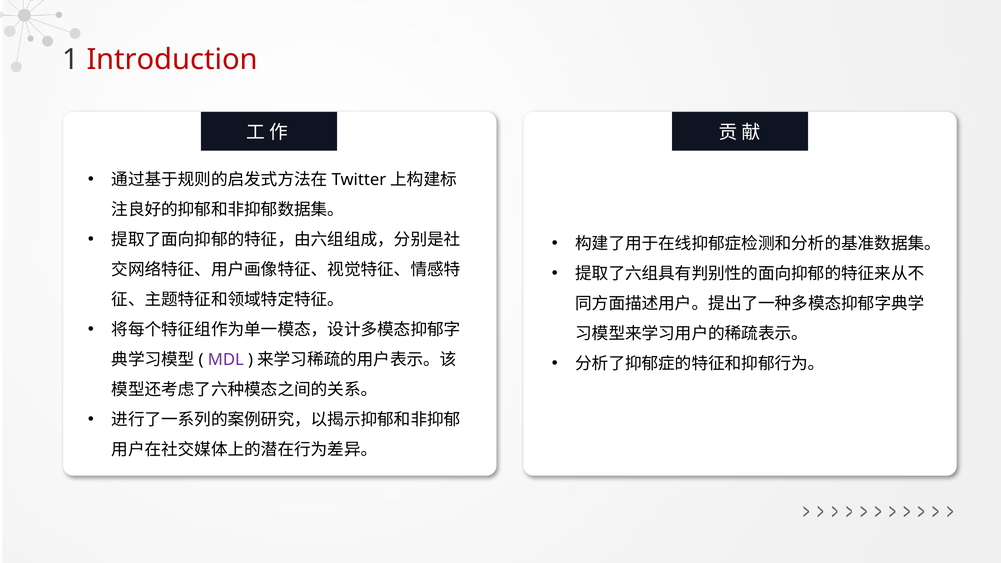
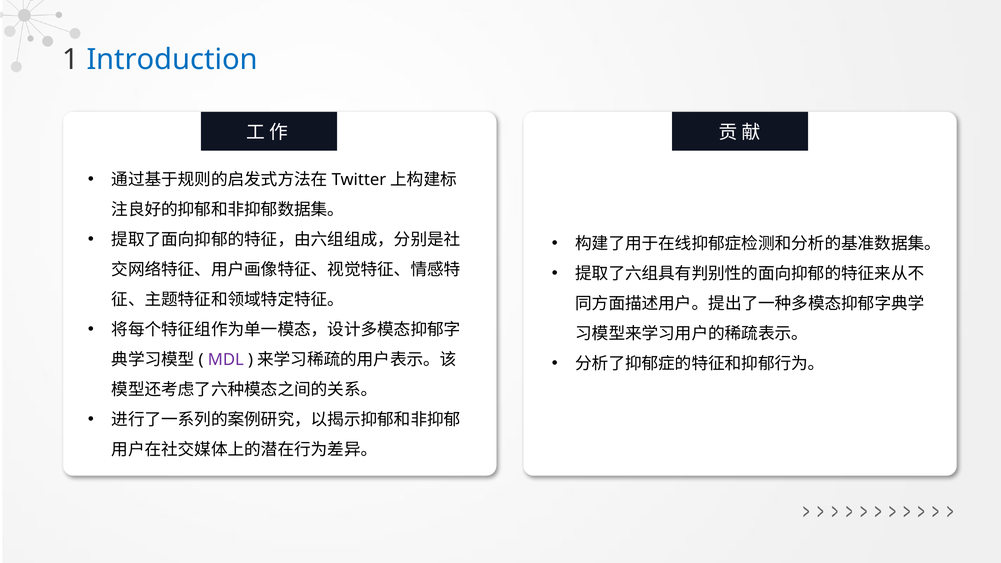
Introduction colour: red -> blue (172, 60)
